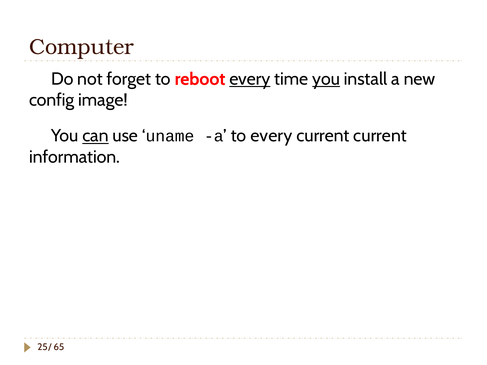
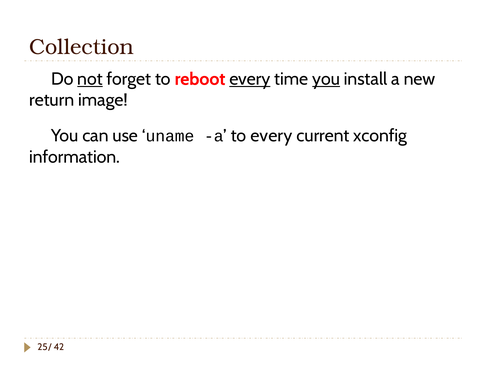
Computer: Computer -> Collection (81, 47)
not underline: none -> present (90, 79)
config: config -> return (52, 100)
can underline: present -> none (95, 136)
current current: current -> xconfig (380, 136)
65: 65 -> 42 (59, 347)
